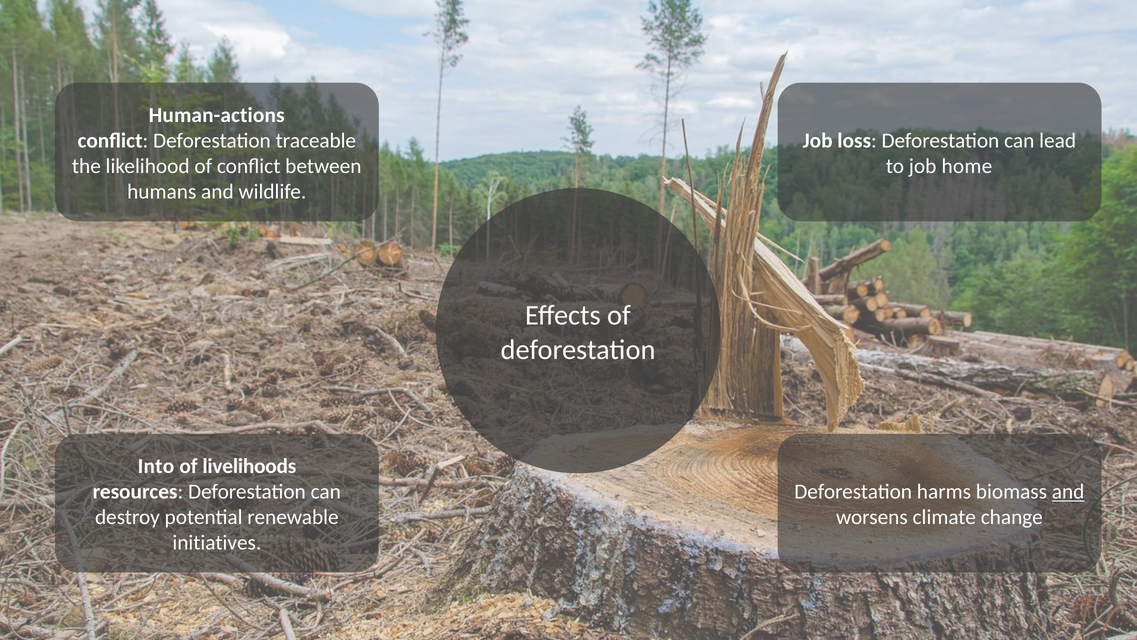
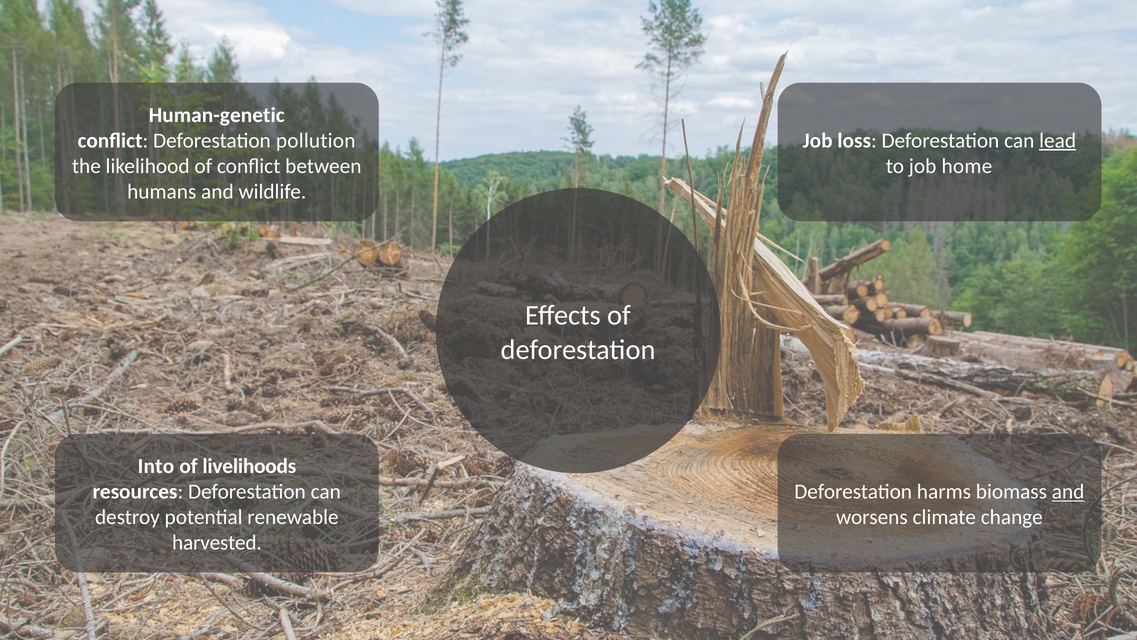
Human-actions: Human-actions -> Human-genetic (217, 115)
traceable: traceable -> pollution (316, 141)
lead underline: none -> present (1058, 141)
initiatives: initiatives -> harvested (217, 543)
